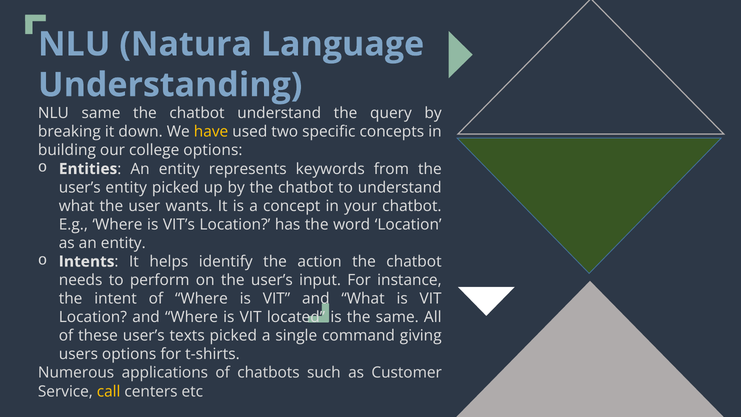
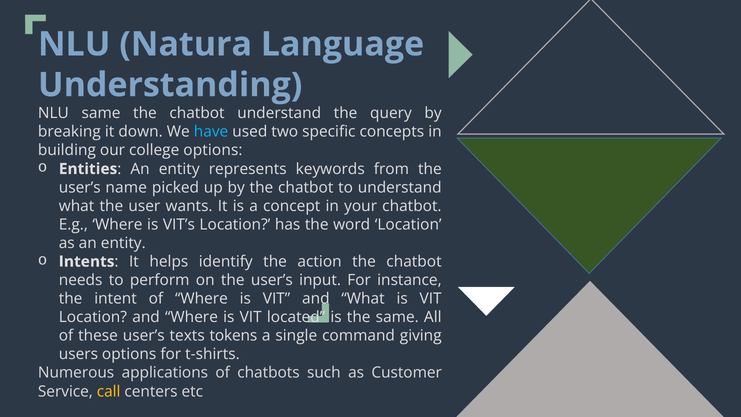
have colour: yellow -> light blue (211, 132)
user’s entity: entity -> name (126, 187)
texts picked: picked -> tokens (233, 336)
